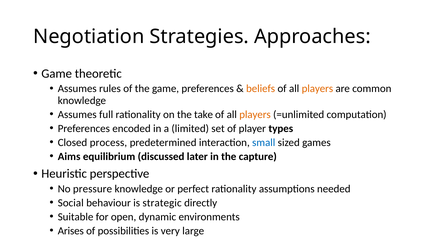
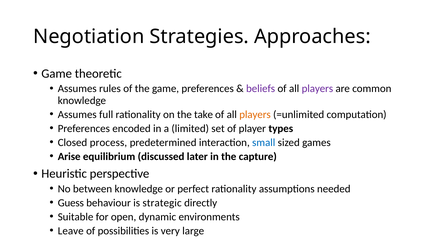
beliefs colour: orange -> purple (261, 89)
players colour: orange -> purple (317, 89)
Aims: Aims -> Arise (69, 157)
pressure: pressure -> between (93, 189)
Social: Social -> Guess (71, 203)
Arises: Arises -> Leave (71, 231)
